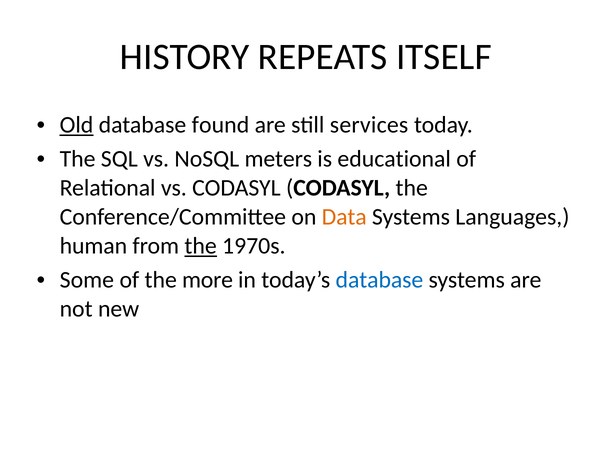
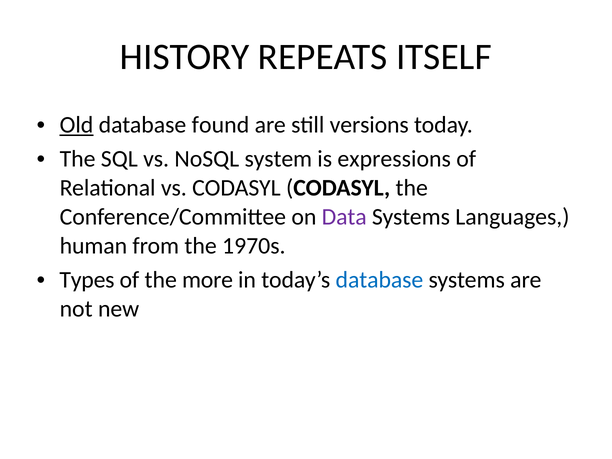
services: services -> versions (369, 125)
meters: meters -> system (278, 159)
educational: educational -> expressions (394, 159)
Data colour: orange -> purple (344, 217)
the underline: present -> none (201, 246)
Some: Some -> Types (87, 280)
